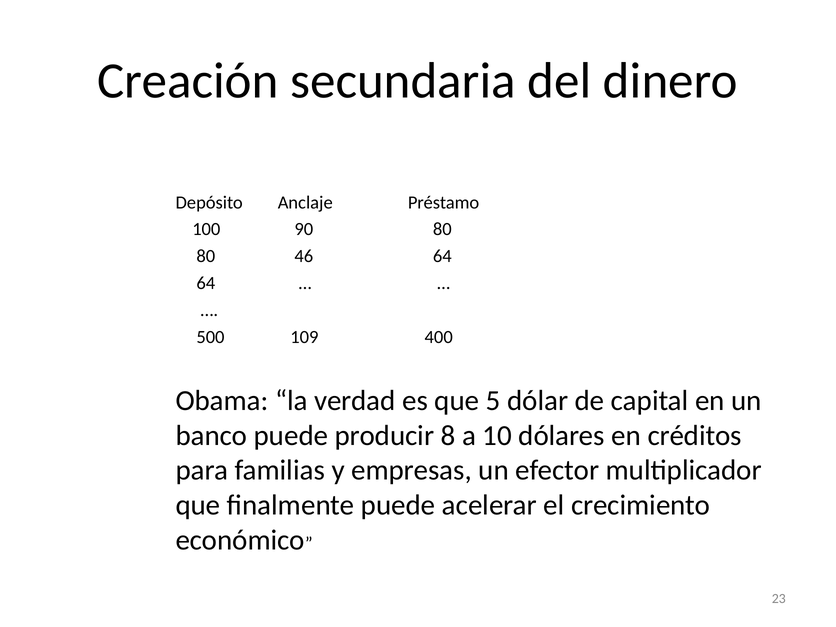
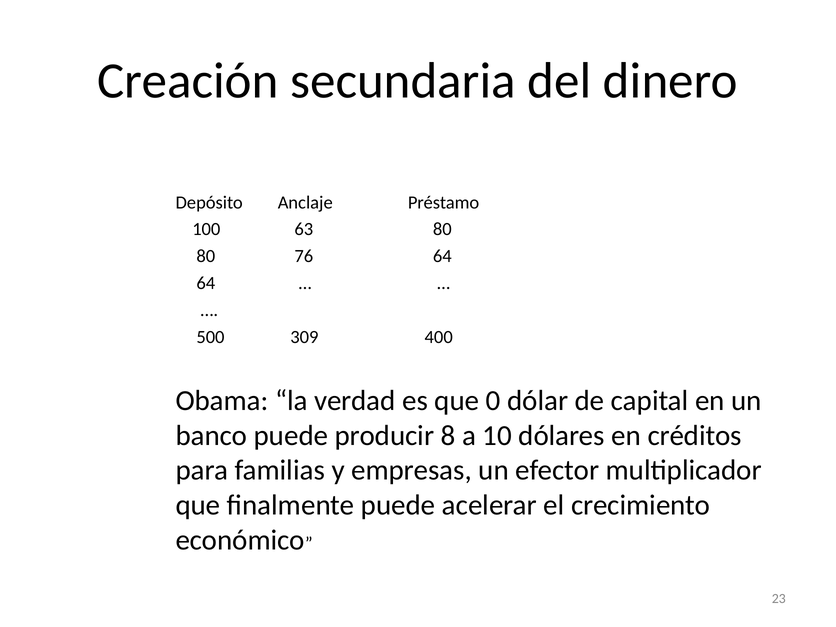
90: 90 -> 63 (304, 229)
46: 46 -> 76 (304, 256)
109: 109 -> 309 (304, 337)
5: 5 -> 0 (493, 401)
